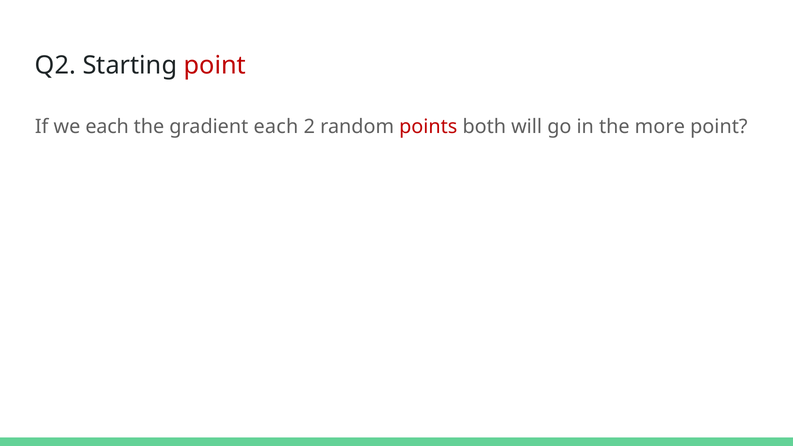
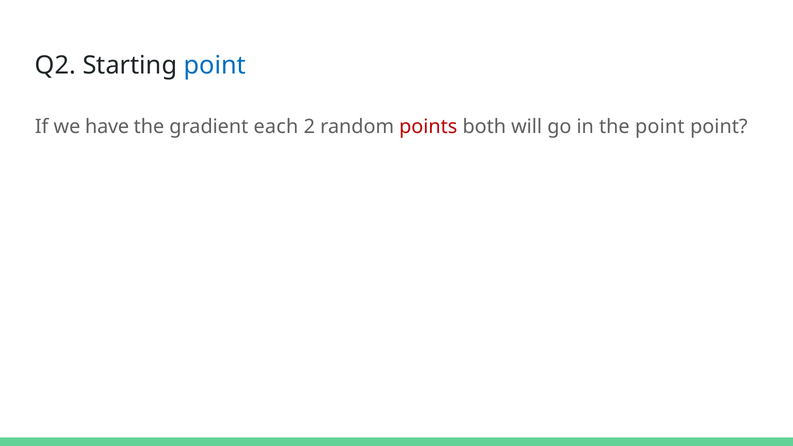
point colour: red -> blue (215, 65)
we each: each -> have (107, 126)
the more: more -> point (660, 126)
